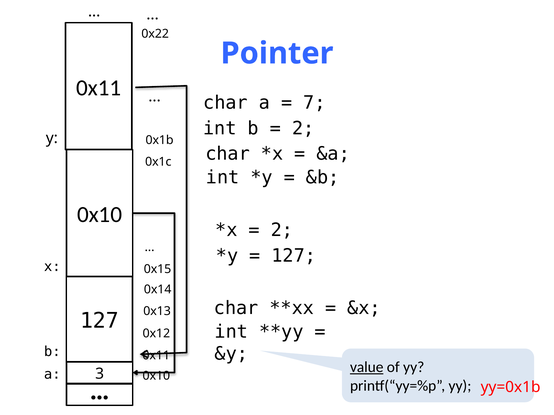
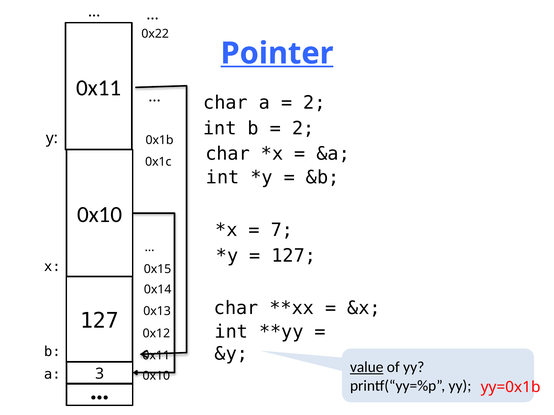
Pointer underline: none -> present (277, 53)
7: 7 -> 2 (314, 103)
2: 2 -> 7 (282, 230)
